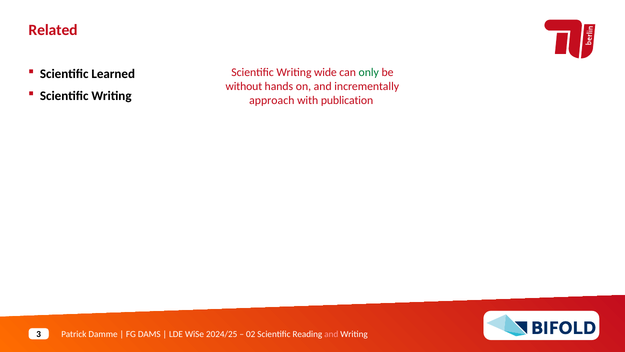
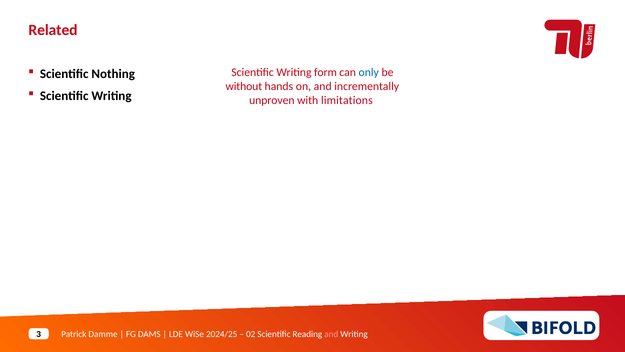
Learned: Learned -> Nothing (113, 74)
wide: wide -> form (325, 72)
only colour: green -> blue (369, 72)
approach: approach -> unproven (272, 100)
publication: publication -> limitations (347, 100)
